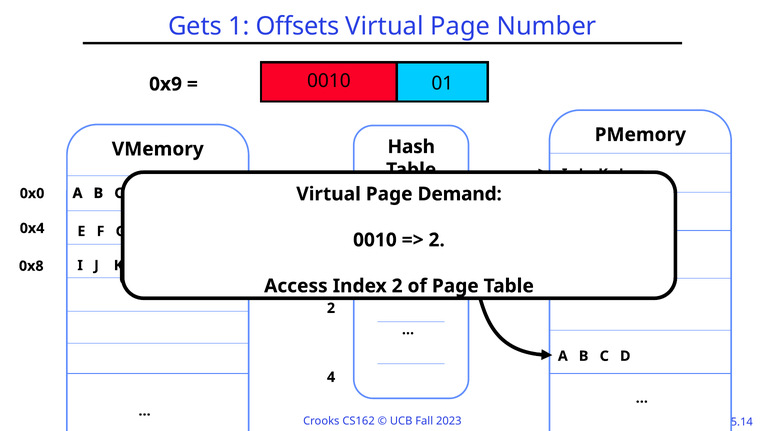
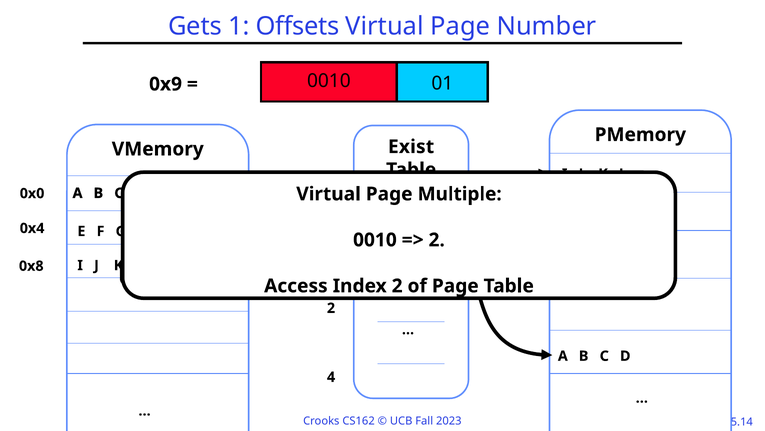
Hash: Hash -> Exist (411, 147)
Demand: Demand -> Multiple (460, 194)
